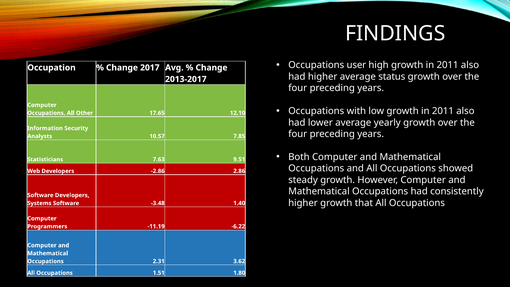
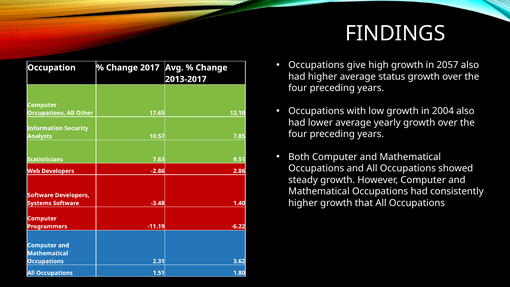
user: user -> give (356, 65)
high growth in 2011: 2011 -> 2057 (448, 65)
low growth in 2011: 2011 -> 2004 (443, 111)
